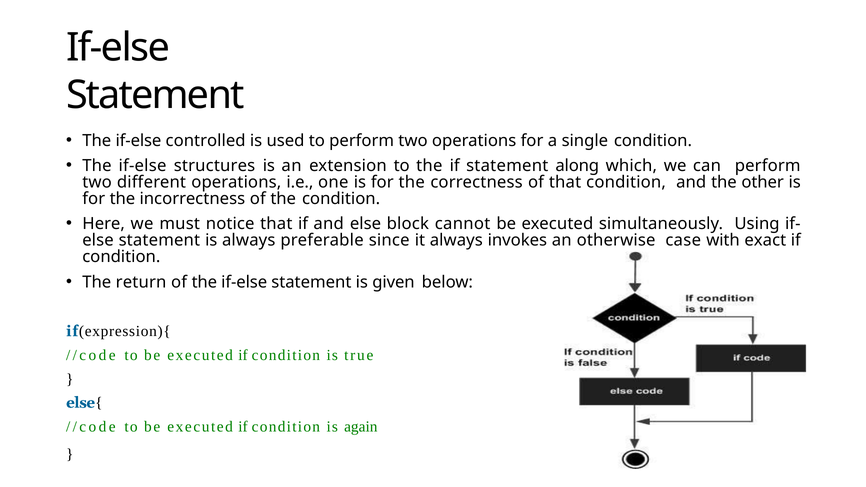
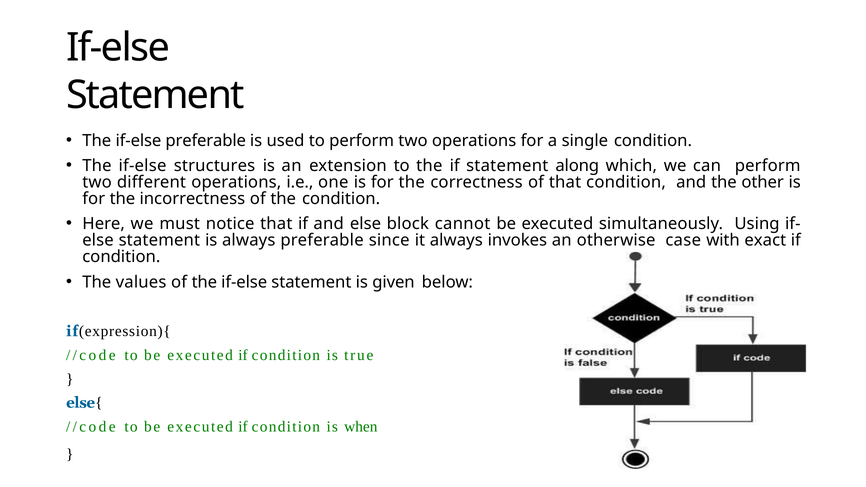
if-else controlled: controlled -> preferable (206, 141)
return: return -> values (141, 282)
again: again -> when (361, 427)
